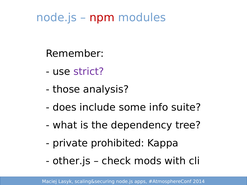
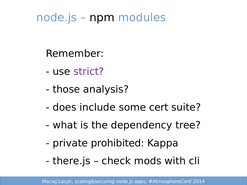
npm colour: red -> black (102, 18)
info: info -> cert (159, 108)
other.js: other.js -> there.js (72, 161)
